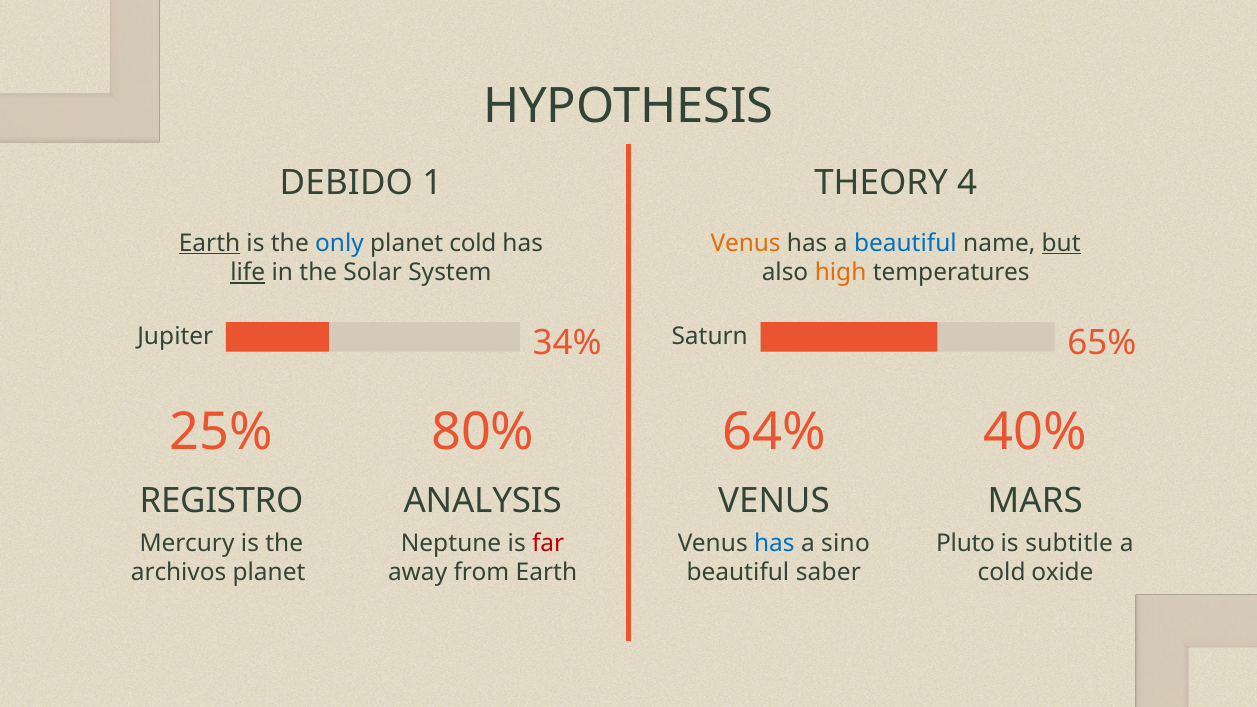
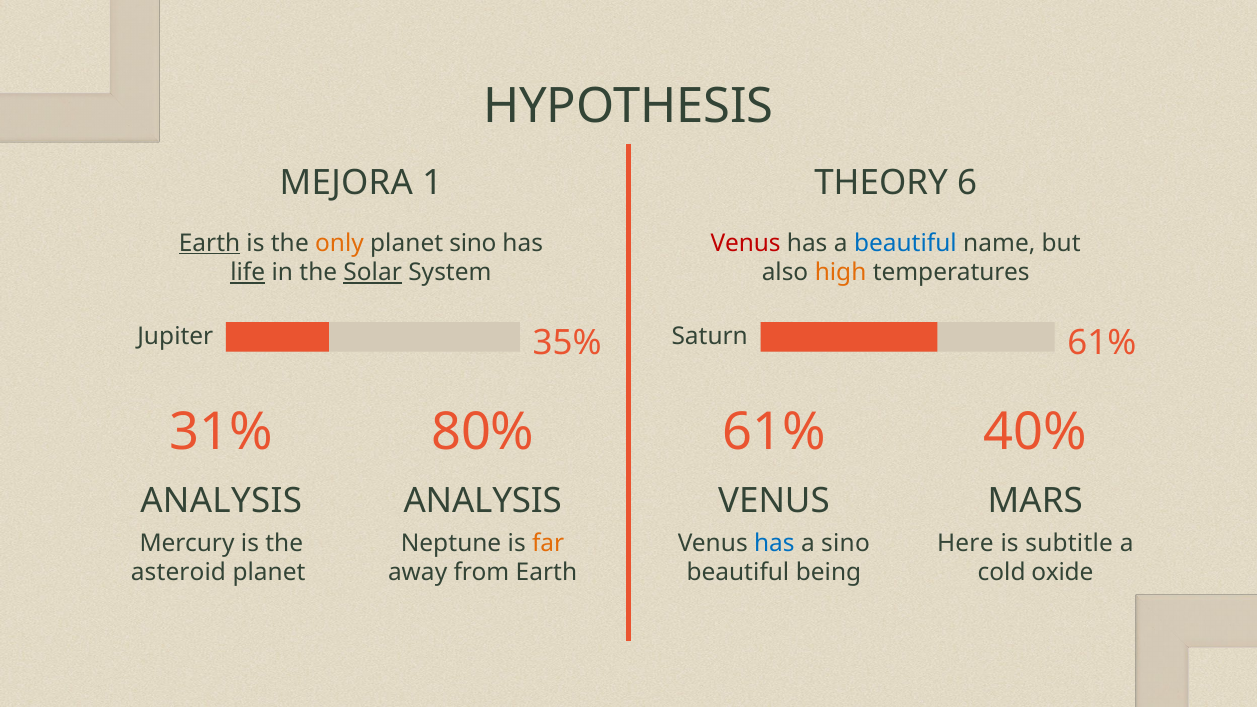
DEBIDO: DEBIDO -> MEJORA (346, 183)
4: 4 -> 6 (967, 183)
only colour: blue -> orange (339, 243)
planet cold: cold -> sino (473, 243)
Venus colour: orange -> red (746, 243)
but underline: present -> none (1061, 243)
Solar underline: none -> present (373, 273)
34%: 34% -> 35% (567, 343)
Saturn 65%: 65% -> 61% (1102, 343)
25%: 25% -> 31% (222, 432)
80% 64%: 64% -> 61% (774, 432)
REGISTRO: REGISTRO -> ANALYSIS (221, 501)
far colour: red -> orange (548, 543)
Pluto: Pluto -> Here (965, 543)
archivos: archivos -> asteroid (178, 573)
saber: saber -> being (828, 573)
